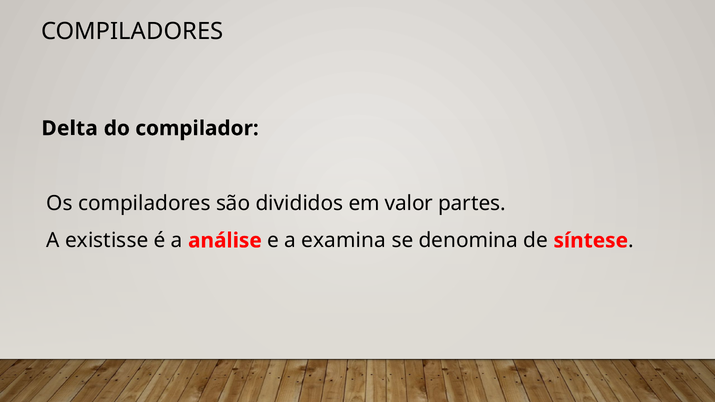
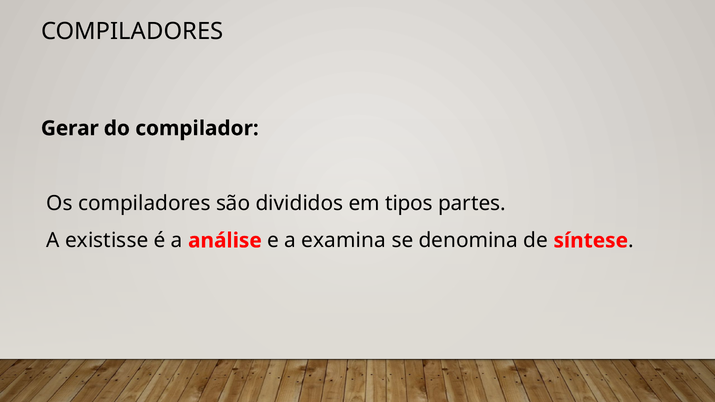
Delta: Delta -> Gerar (70, 128)
valor: valor -> tipos (409, 203)
